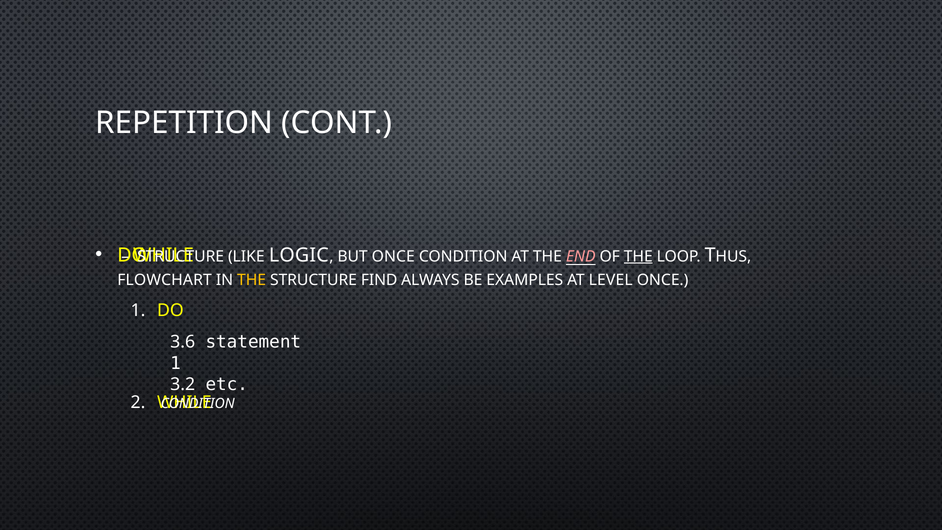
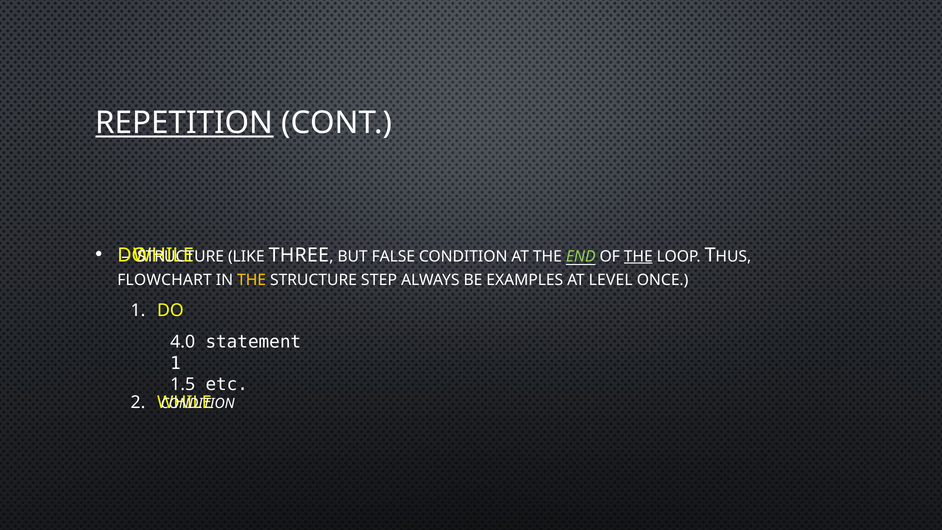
REPETITION underline: none -> present (184, 123)
LOGIC: LOGIC -> THREE (299, 255)
BUT ONCE: ONCE -> FALSE (393, 256)
END colour: pink -> light green (581, 256)
FIND: FIND -> STEP (379, 280)
3.6: 3.6 -> 4.0 (183, 342)
3.2: 3.2 -> 1.5 (183, 384)
